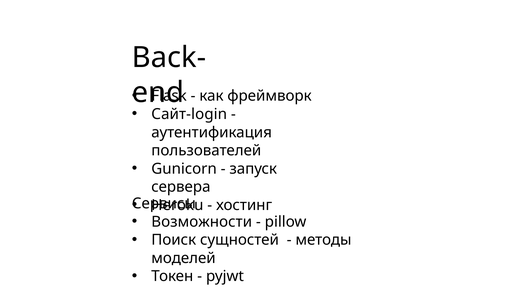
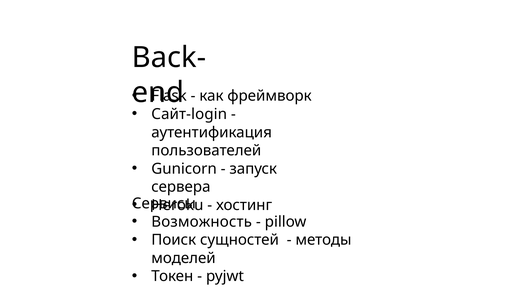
Возможности: Возможности -> Возможность (202, 221)
